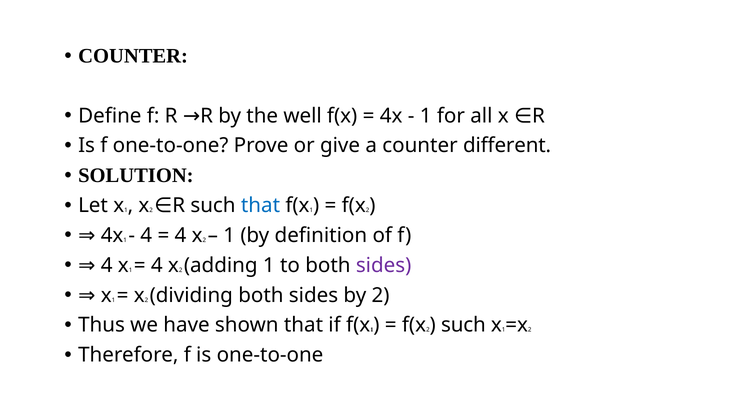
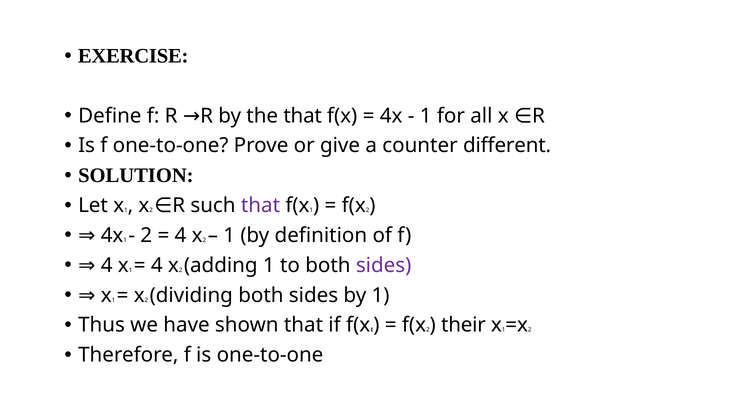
COUNTER: COUNTER -> EXERCISE (133, 56)
the well: well -> that (303, 116)
that colour: blue -> purple (260, 205)
4: 4 -> 2 (146, 235)
by 2: 2 -> 1 (381, 295)
such: such -> their (463, 325)
